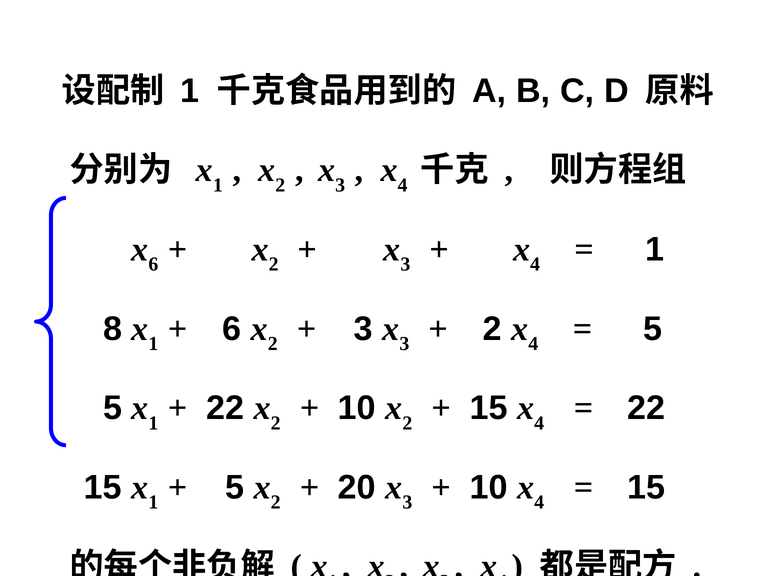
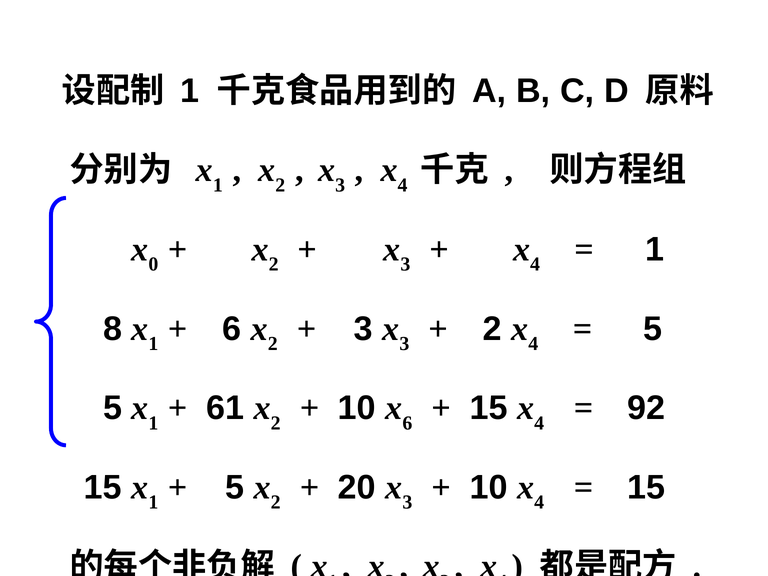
6: 6 -> 0 (153, 264)
22: 22 -> 61 (225, 408)
2: 2 -> 6 (407, 423)
22: 22 -> 92 (646, 408)
